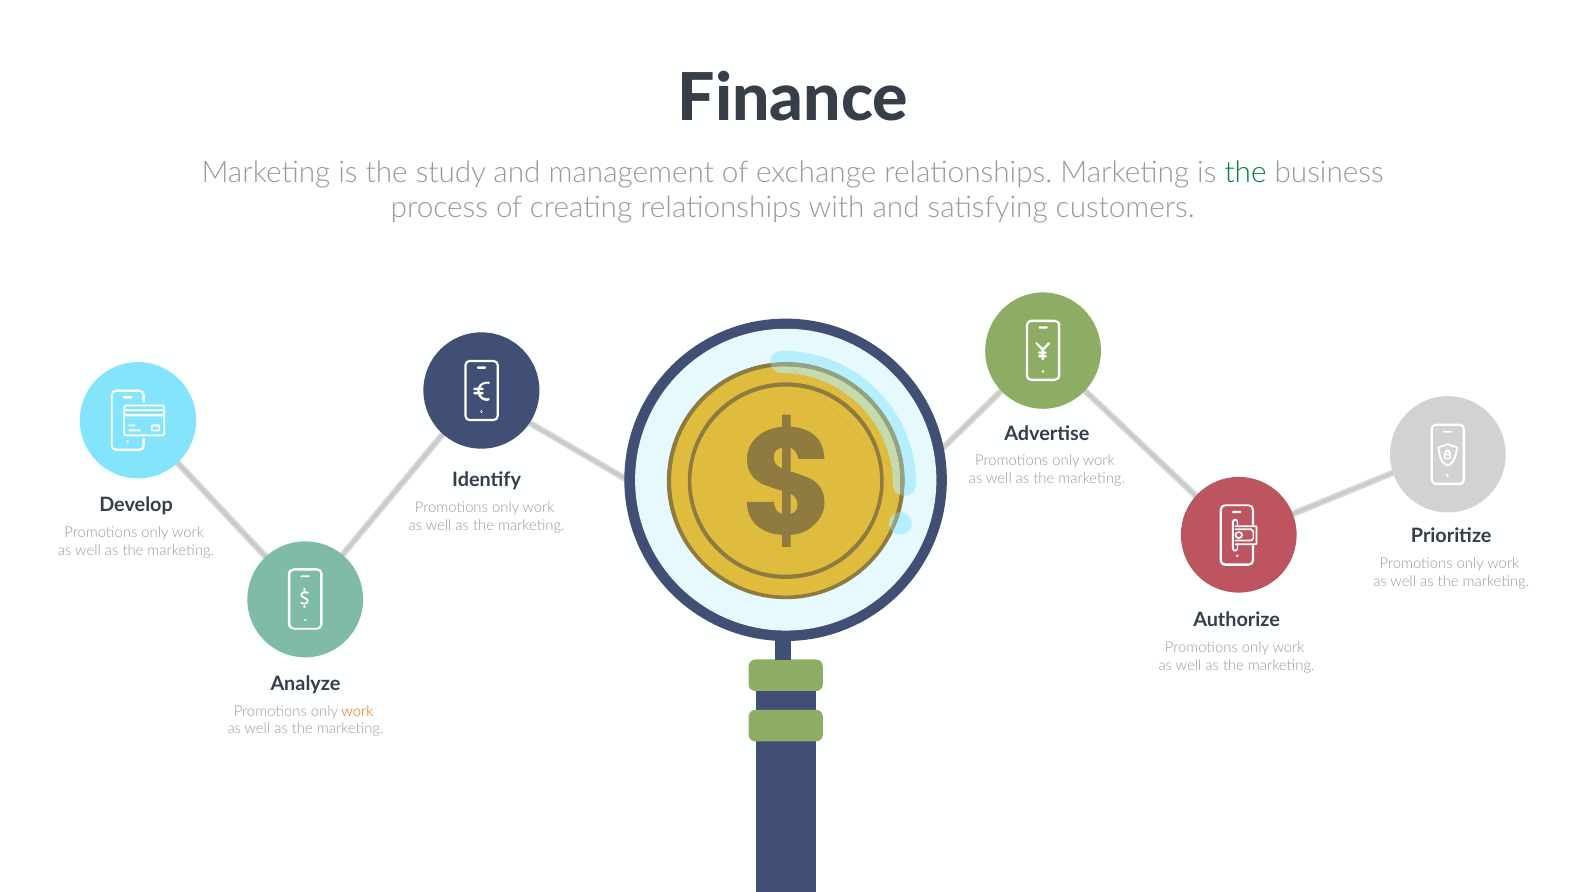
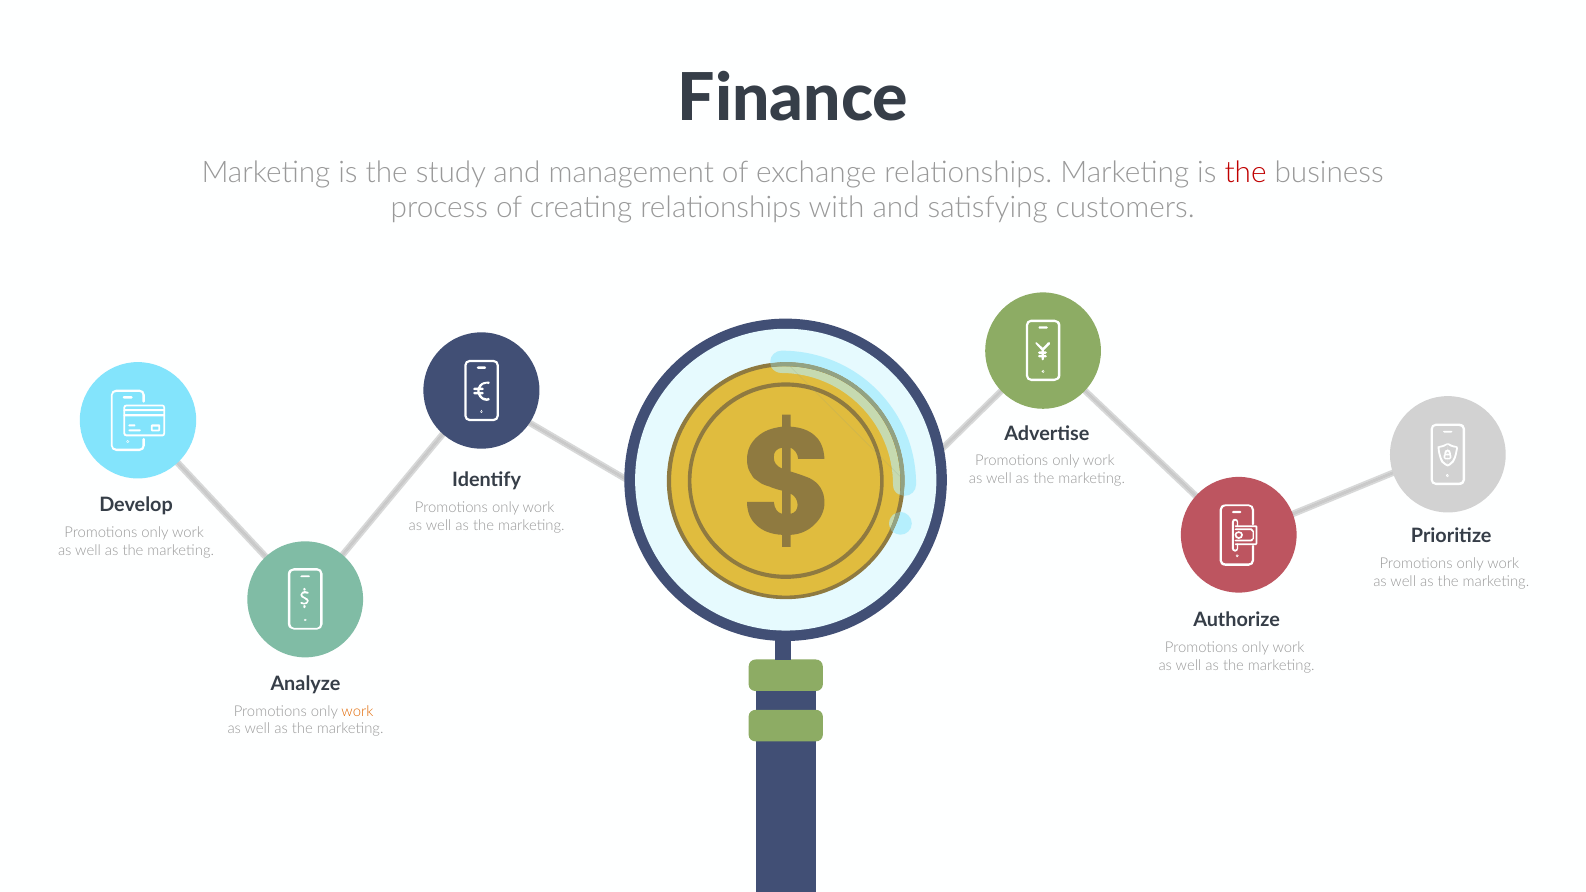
the colour: green -> red (1246, 173)
